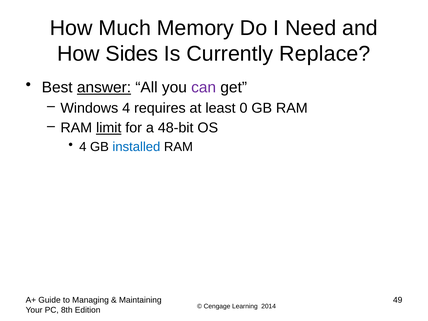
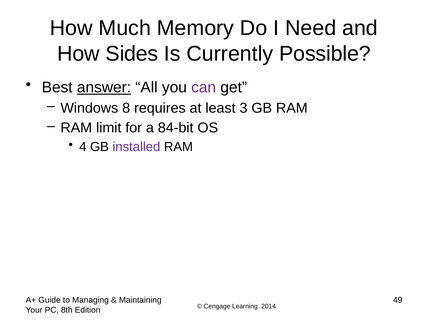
Replace: Replace -> Possible (325, 54)
Windows 4: 4 -> 8 (126, 108)
0: 0 -> 3 (244, 108)
limit underline: present -> none (109, 128)
48-bit: 48-bit -> 84-bit (176, 128)
installed colour: blue -> purple (136, 147)
